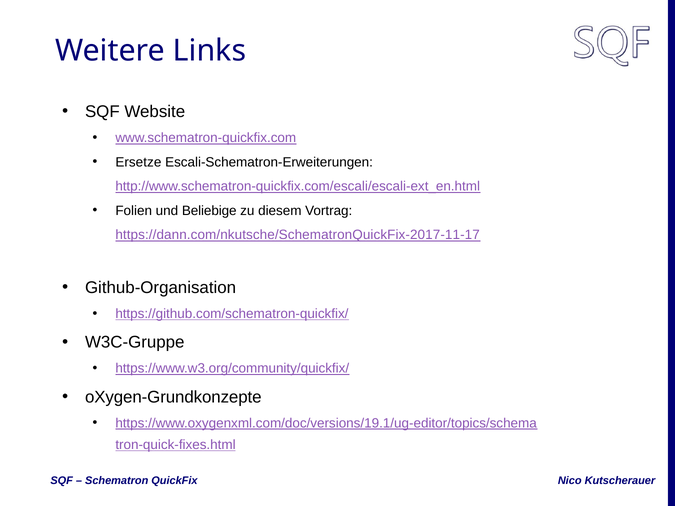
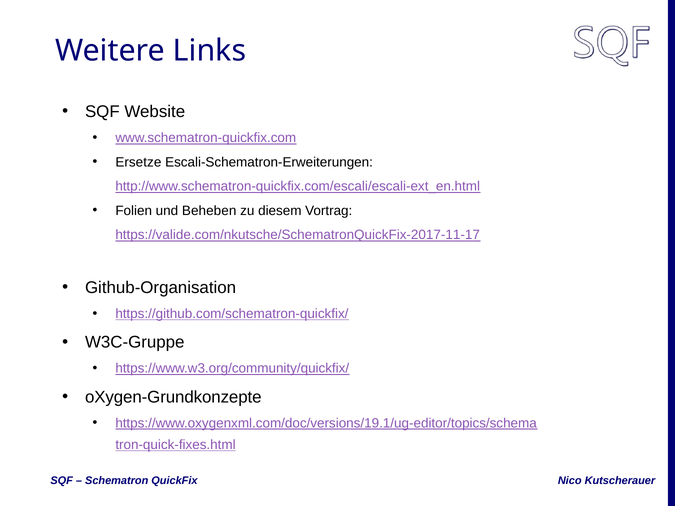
Beliebige: Beliebige -> Beheben (209, 211)
https://dann.com/nkutsche/SchematronQuickFix-2017-11-17: https://dann.com/nkutsche/SchematronQuickFix-2017-11-17 -> https://valide.com/nkutsche/SchematronQuickFix-2017-11-17 (298, 235)
